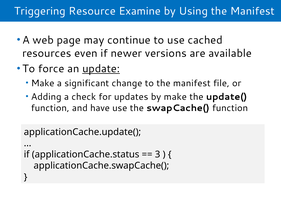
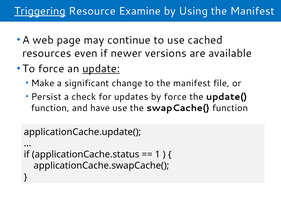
Triggering underline: none -> present (40, 11)
Adding: Adding -> Persist (46, 97)
by make: make -> force (175, 97)
3: 3 -> 1 (158, 154)
